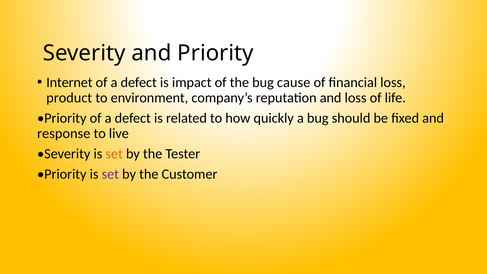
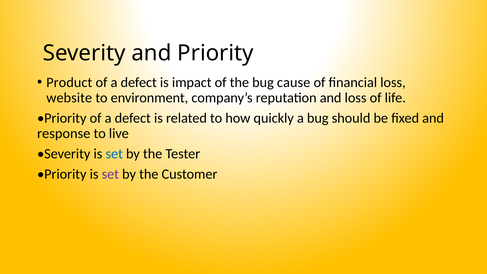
Internet: Internet -> Product (69, 82)
product: product -> website (69, 98)
set colour: orange -> blue (114, 154)
